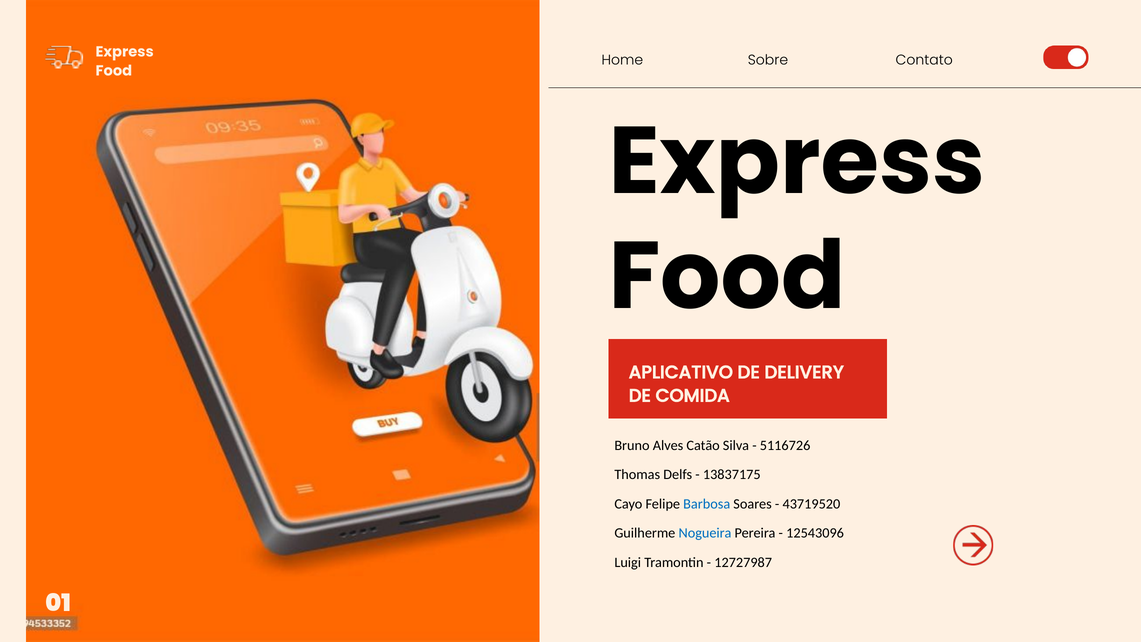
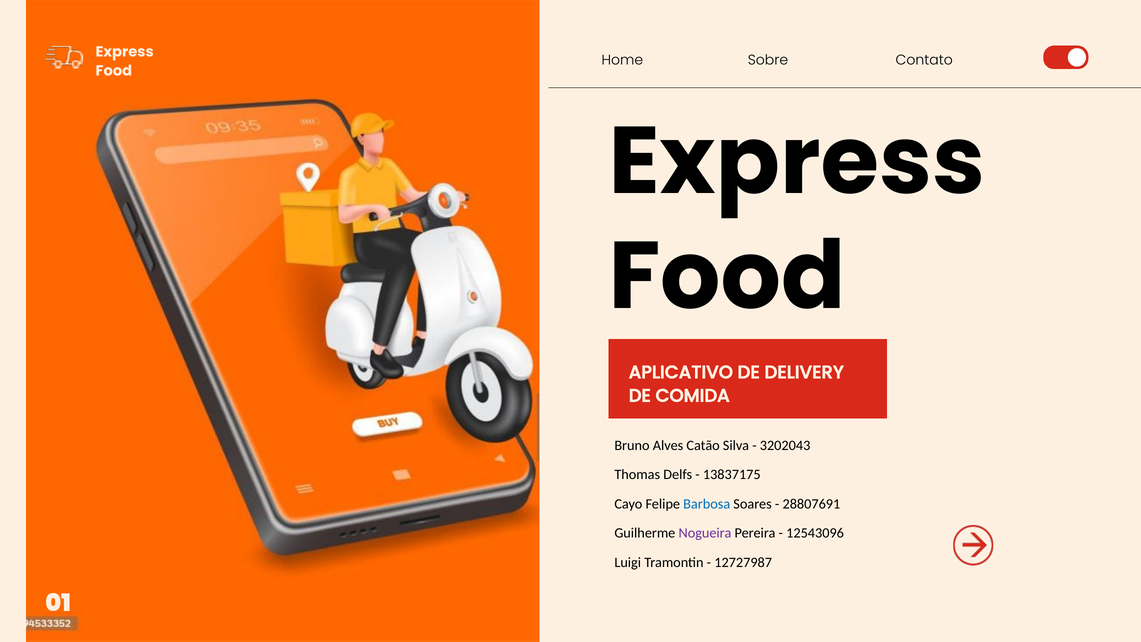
5116726: 5116726 -> 3202043 (785, 445)
43719520: 43719520 -> 28807691 (811, 504)
Nogueira colour: blue -> purple (705, 533)
